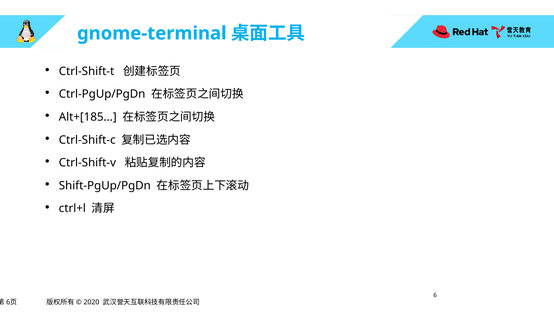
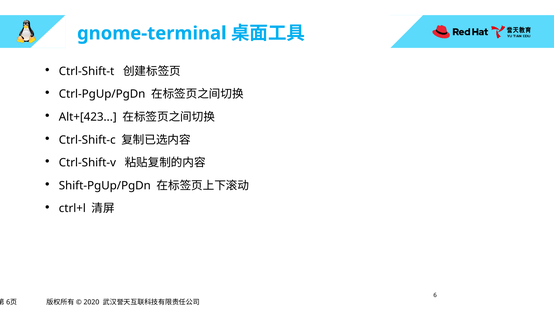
Alt+[185: Alt+[185 -> Alt+[423 (88, 117)
